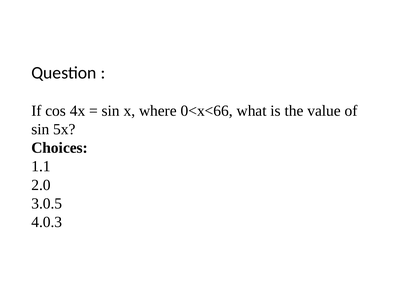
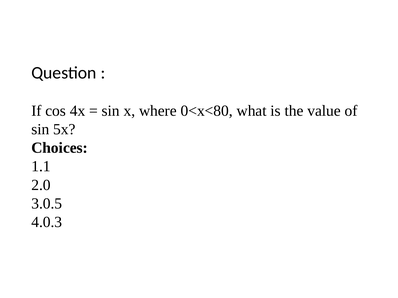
0<x<66: 0<x<66 -> 0<x<80 (207, 111)
